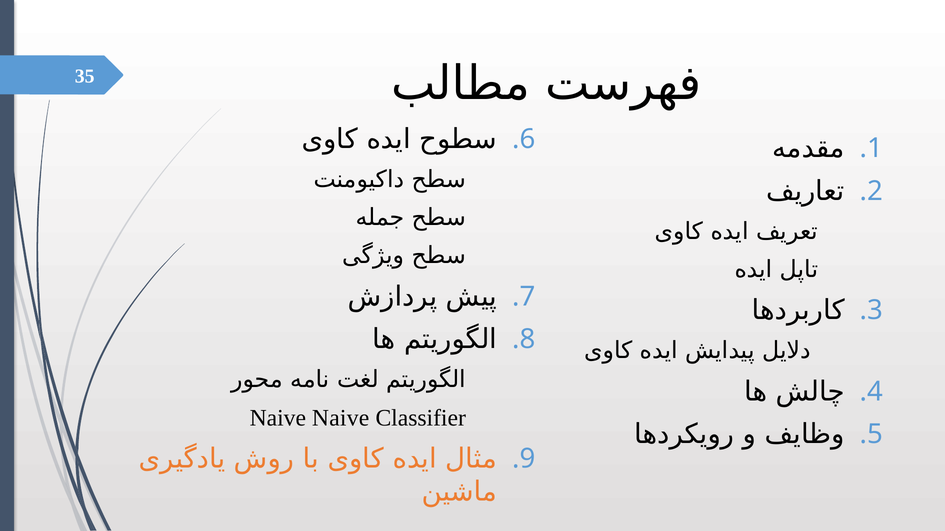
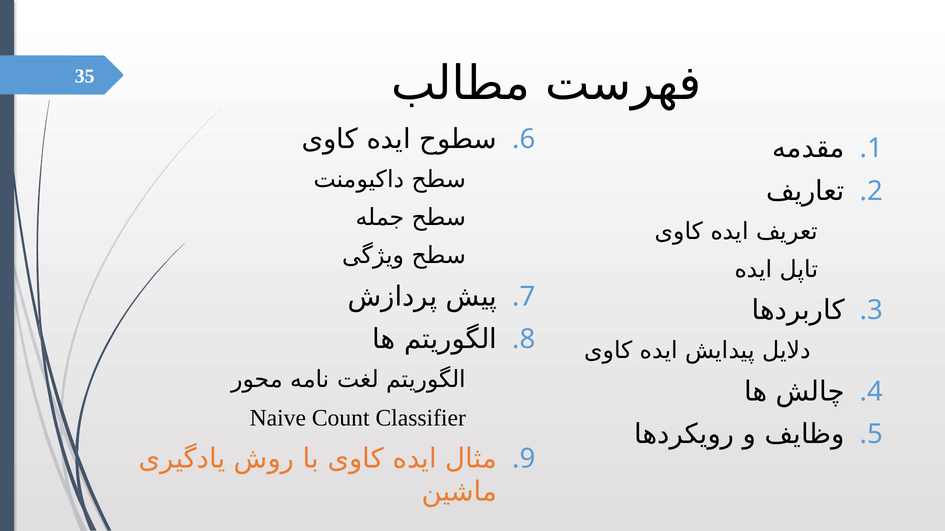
Naive Naive: Naive -> Count (341, 418)
